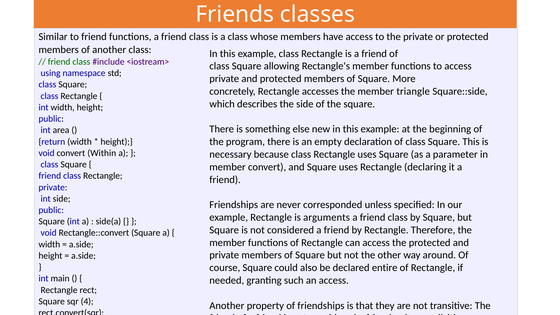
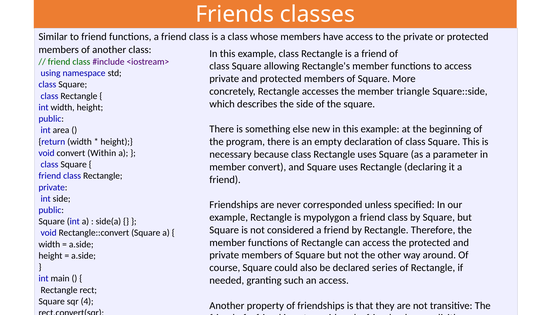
arguments: arguments -> mypolygon (327, 217)
entire: entire -> series (385, 268)
